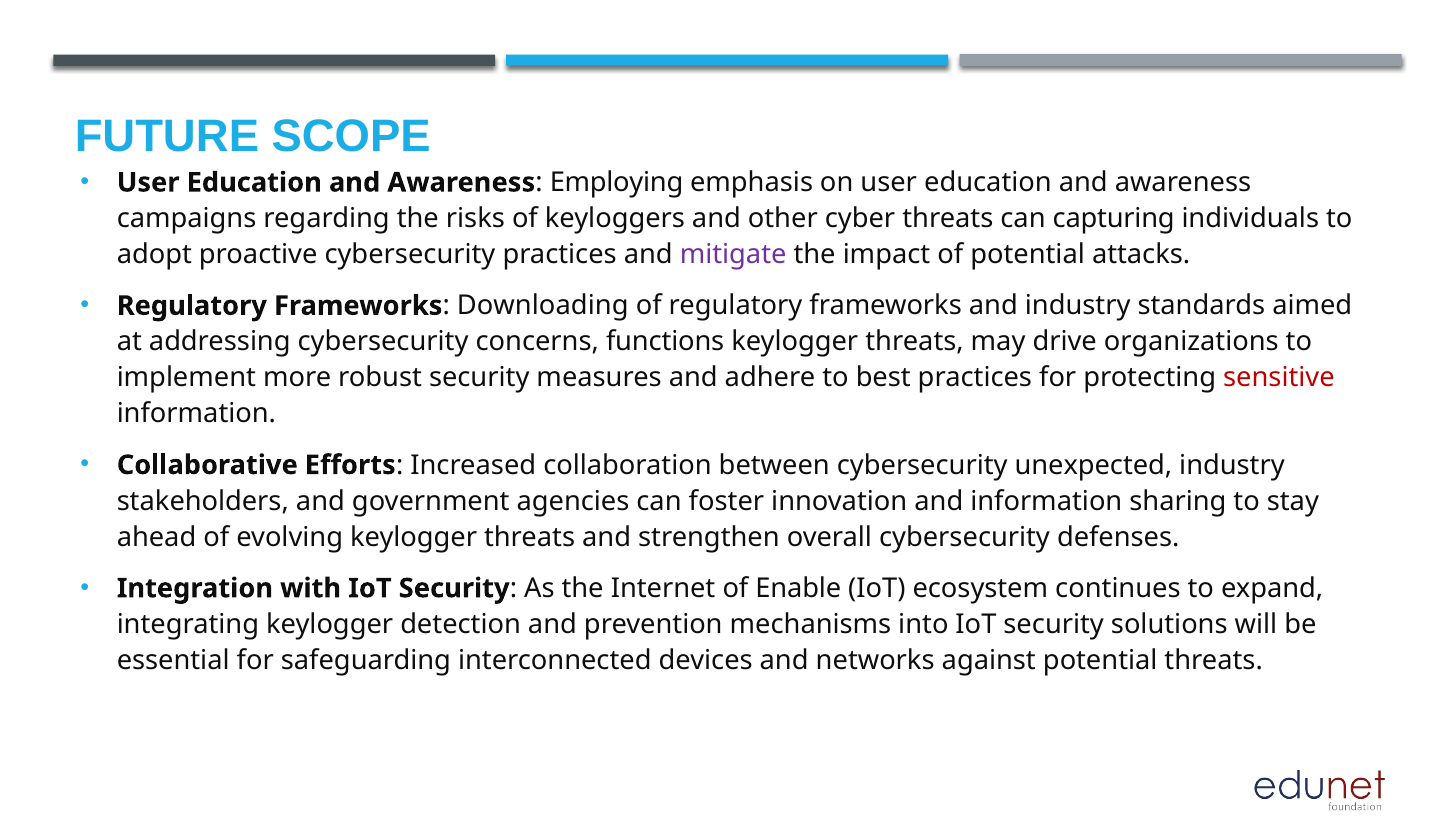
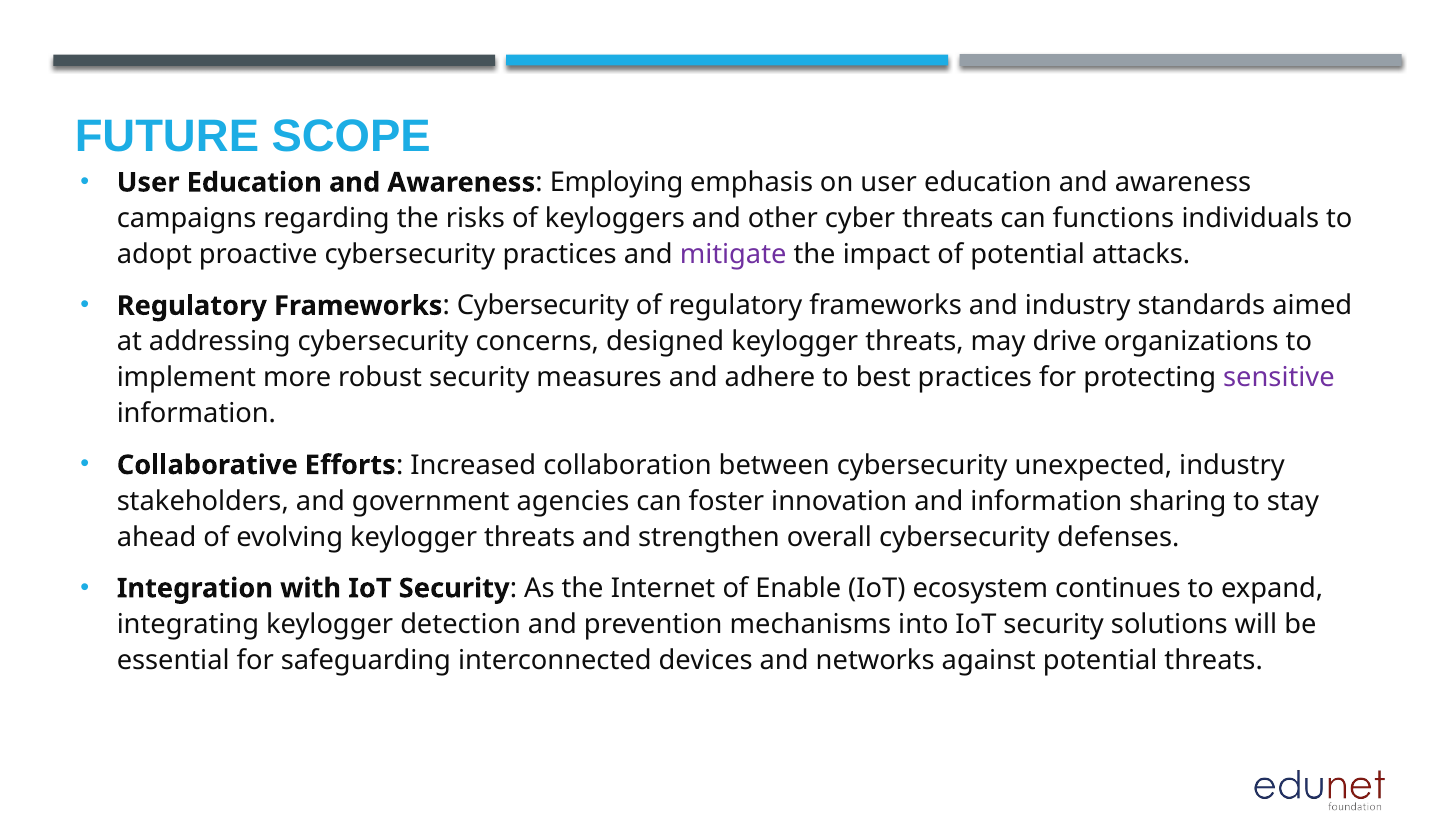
capturing: capturing -> functions (1113, 218)
Downloading: Downloading -> Cybersecurity (543, 306)
functions: functions -> designed (665, 342)
sensitive colour: red -> purple (1279, 378)
